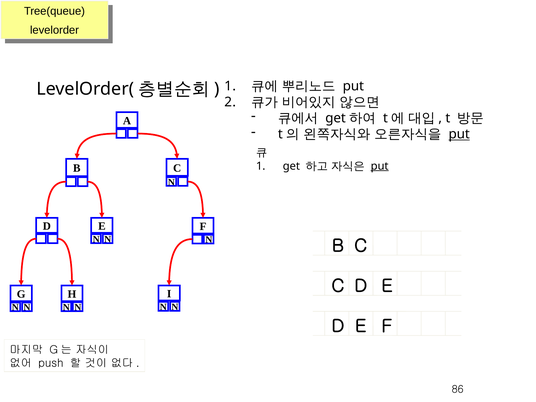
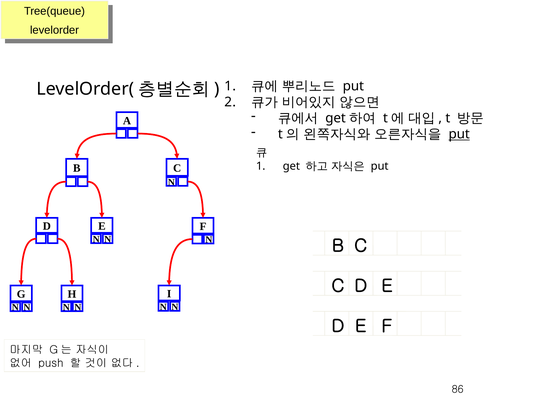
put underline: present -> none (380, 166)
